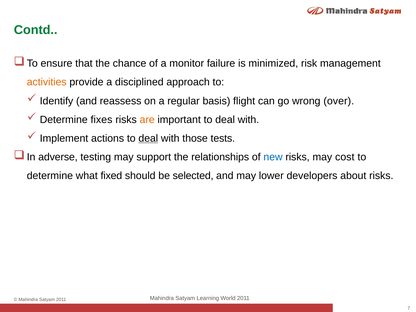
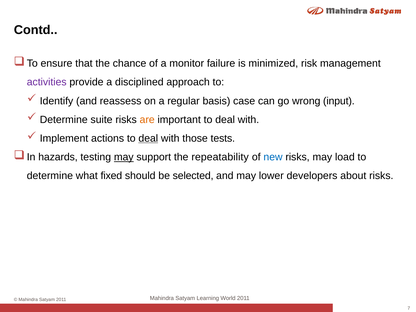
Contd colour: green -> black (36, 30)
activities colour: orange -> purple (47, 82)
flight: flight -> case (244, 101)
over: over -> input (339, 101)
fixes: fixes -> suite (102, 120)
adverse: adverse -> hazards (58, 157)
may underline: none -> present (124, 157)
relationships: relationships -> repeatability (220, 157)
cost: cost -> load (345, 157)
